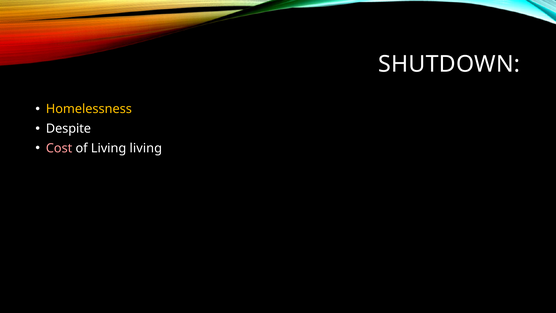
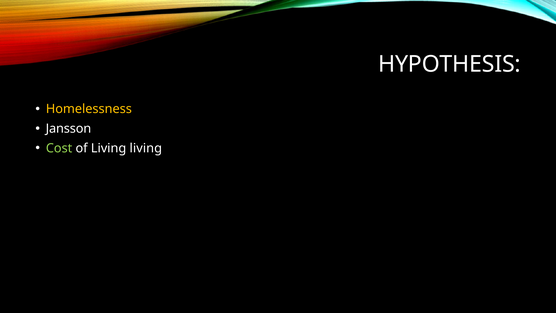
SHUTDOWN: SHUTDOWN -> HYPOTHESIS (449, 64)
Despite: Despite -> Jansson (68, 129)
Cost colour: pink -> light green (59, 148)
